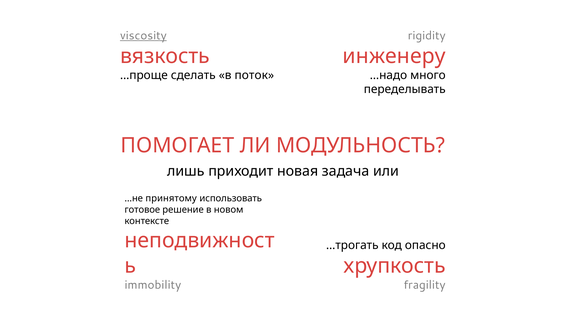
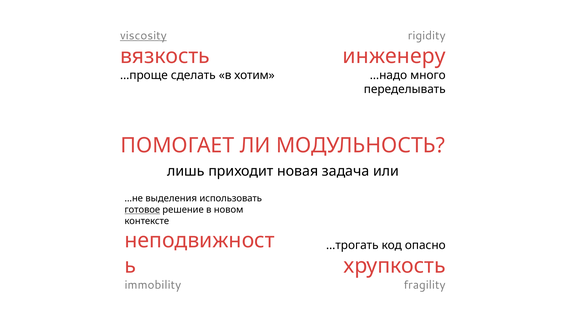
поток: поток -> хотим (254, 75)
принятому: принятому -> выделения (171, 198)
готовое underline: none -> present (142, 209)
